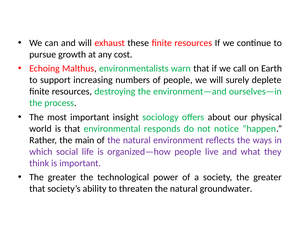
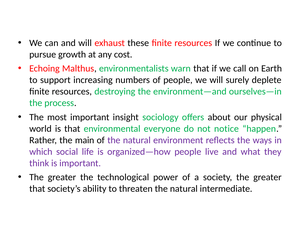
responds: responds -> everyone (162, 129)
groundwater: groundwater -> intermediate (226, 189)
